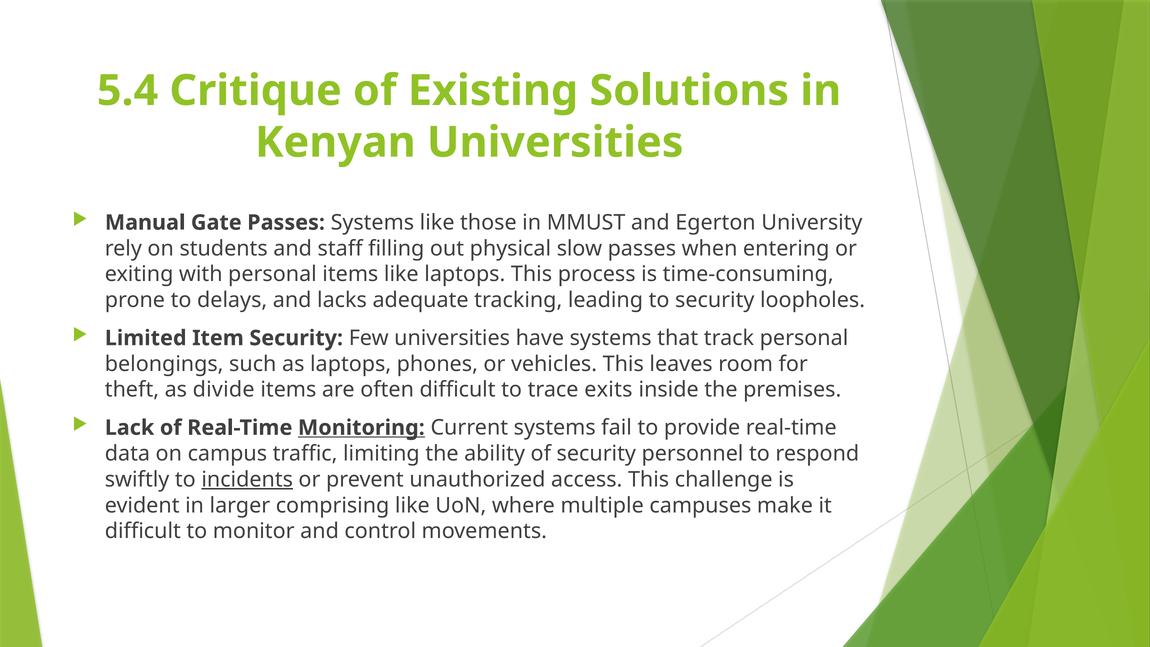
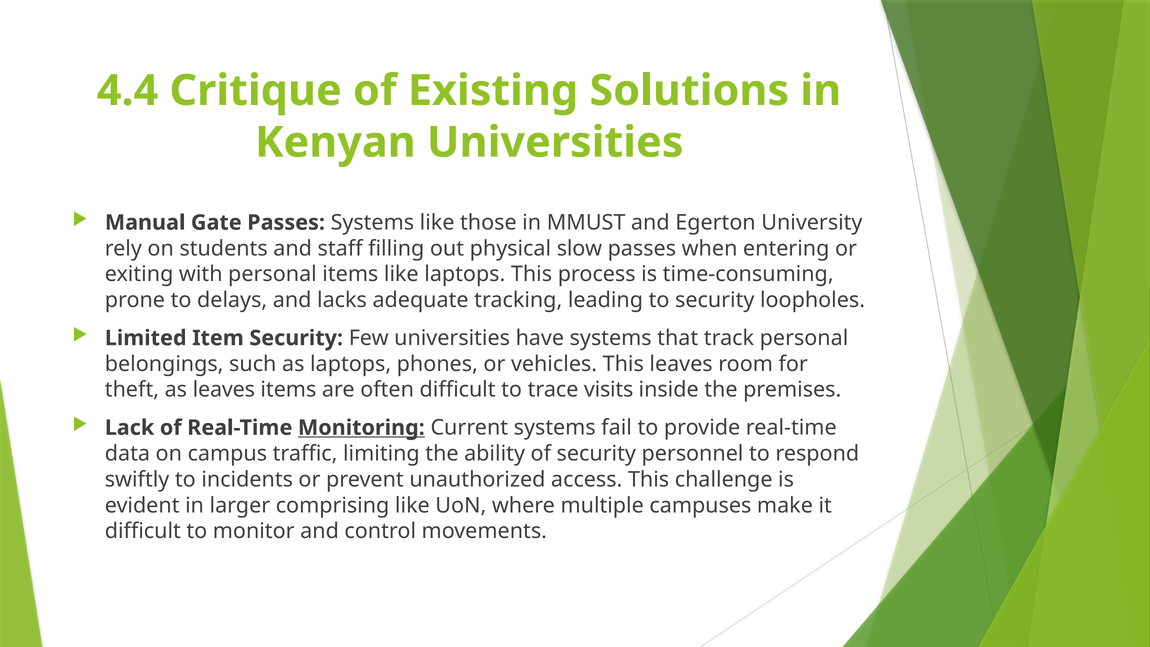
5.4: 5.4 -> 4.4 (128, 91)
as divide: divide -> leaves (224, 390)
exits: exits -> visits (609, 390)
incidents underline: present -> none (247, 479)
